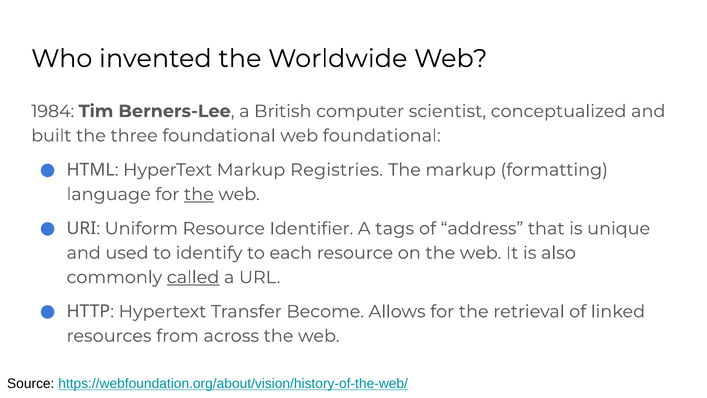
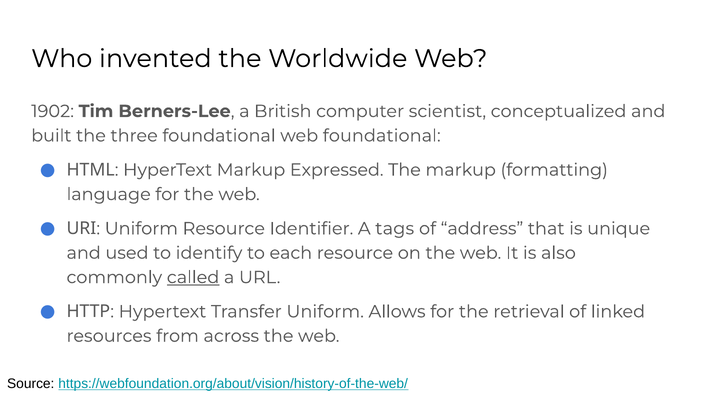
1984: 1984 -> 1902 (53, 111)
Registries: Registries -> Expressed (337, 170)
the underline: present -> none (199, 194)
Transfer Become: Become -> Uniform (325, 311)
